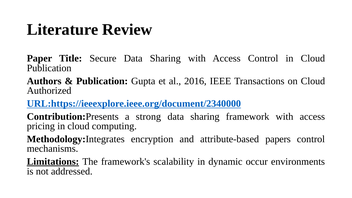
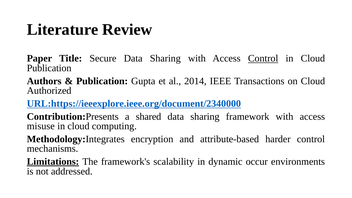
Control underline: none -> present (263, 58)
2016: 2016 -> 2014 (195, 81)
strong: strong -> shared (149, 117)
pricing: pricing -> misuse (41, 126)
papers: papers -> harder (278, 139)
